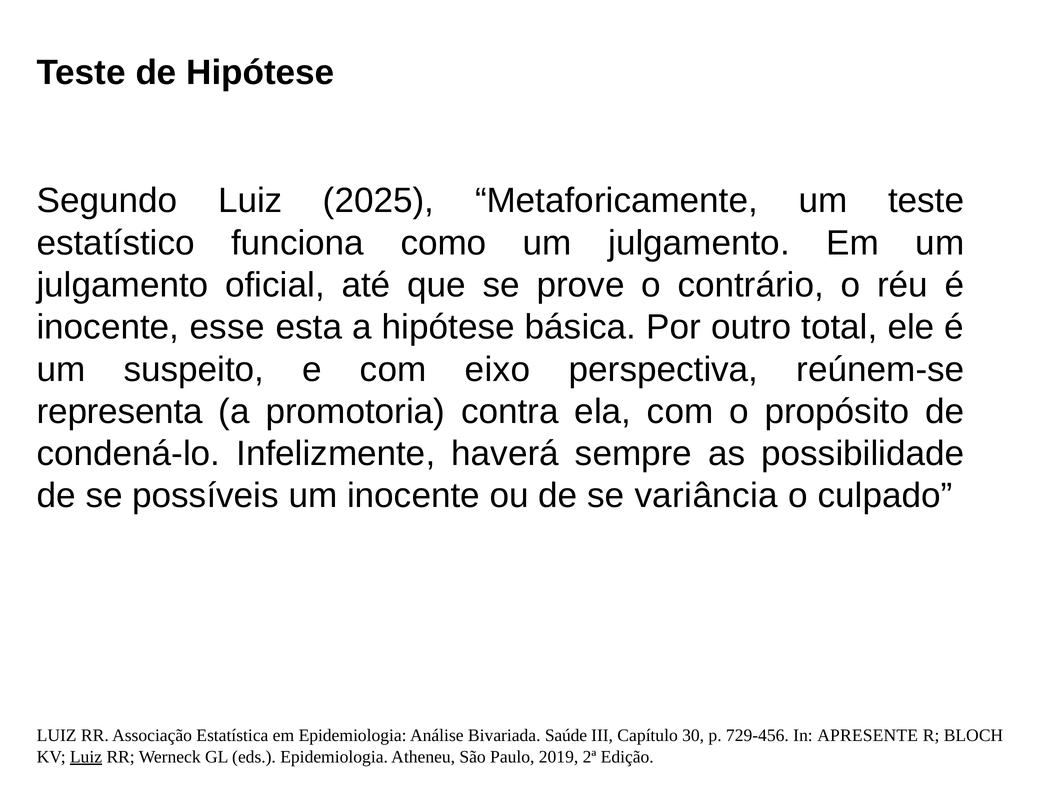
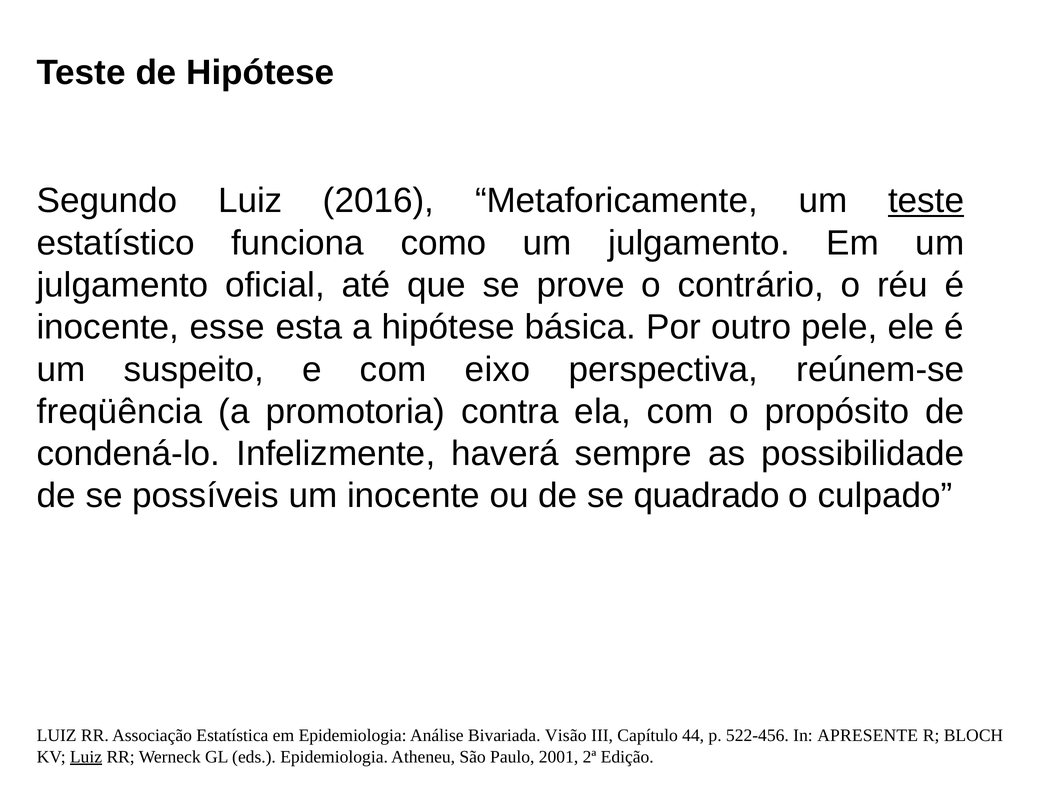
2025: 2025 -> 2016 (379, 201)
teste underline: none -> present (926, 201)
total: total -> pele (839, 328)
representa: representa -> freqüência (120, 412)
variância: variância -> quadrado (707, 496)
Saúde: Saúde -> Visão (566, 736)
30: 30 -> 44 (693, 736)
729-456: 729-456 -> 522-456 (757, 736)
2019: 2019 -> 2001 (559, 757)
